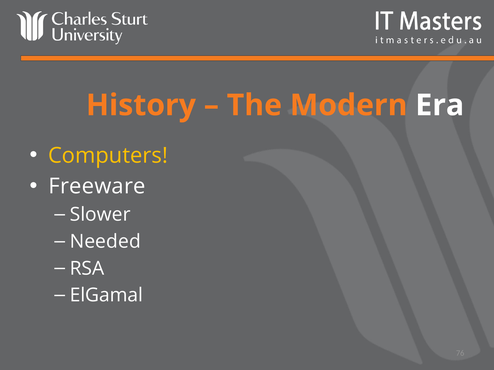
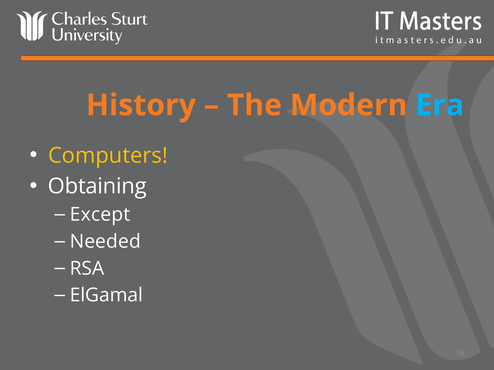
Era colour: white -> light blue (440, 105)
Freeware: Freeware -> Obtaining (97, 187)
Slower: Slower -> Except (100, 215)
